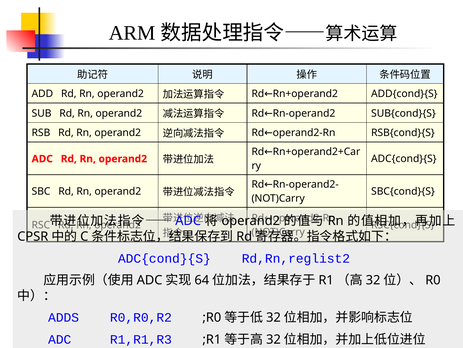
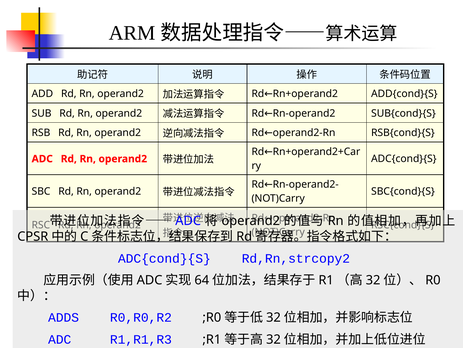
Rd,Rn,reglist2: Rd,Rn,reglist2 -> Rd,Rn,strcopy2 (296, 258)
